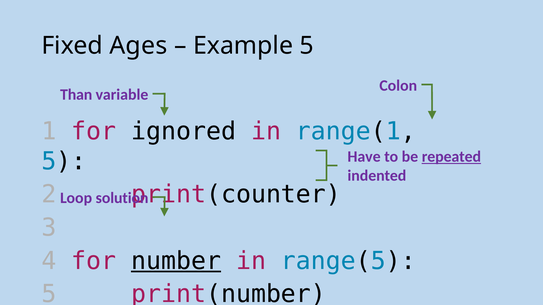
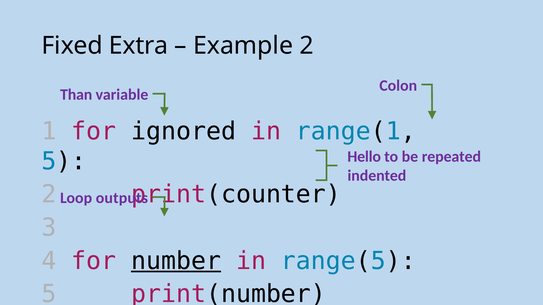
Ages: Ages -> Extra (139, 46)
Example 5: 5 -> 2 (307, 46)
Have: Have -> Hello (364, 157)
repeated underline: present -> none (451, 157)
solution: solution -> outputs (122, 198)
